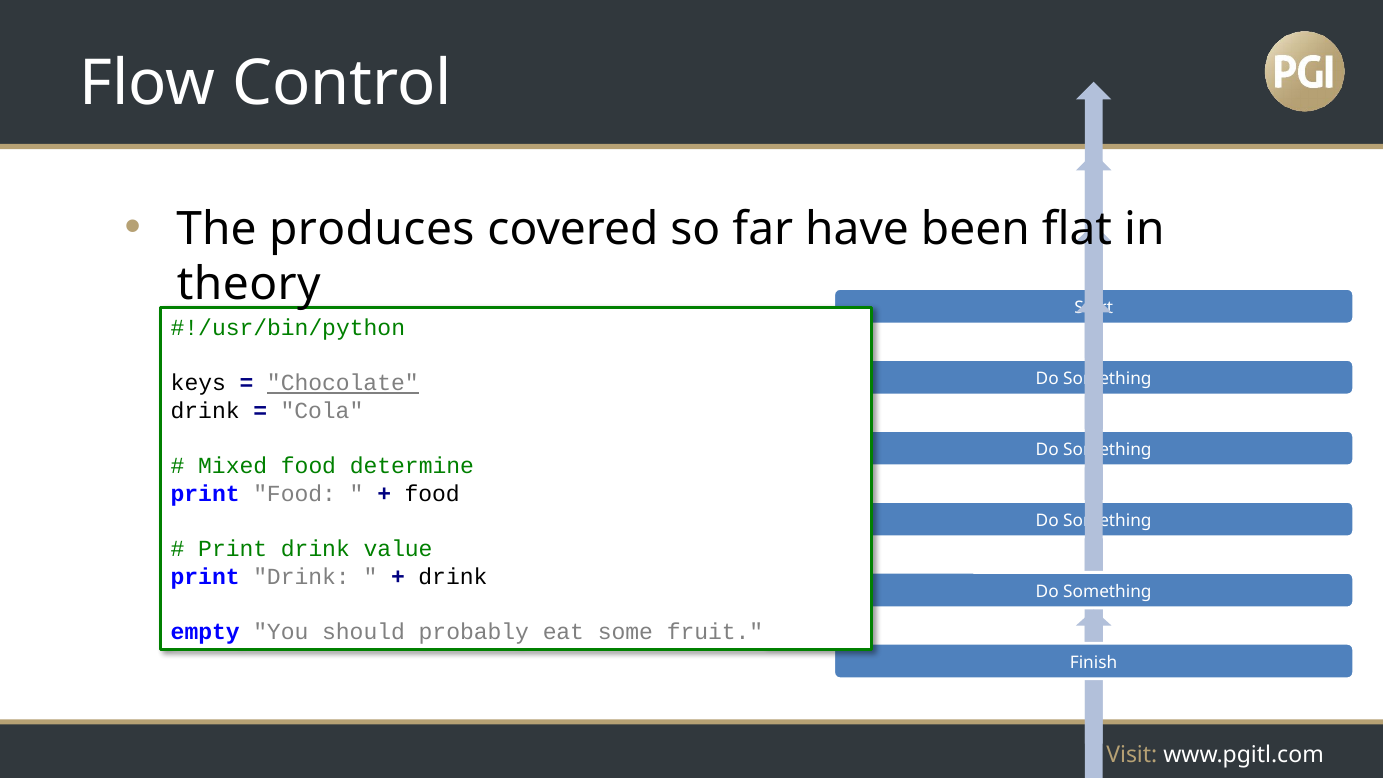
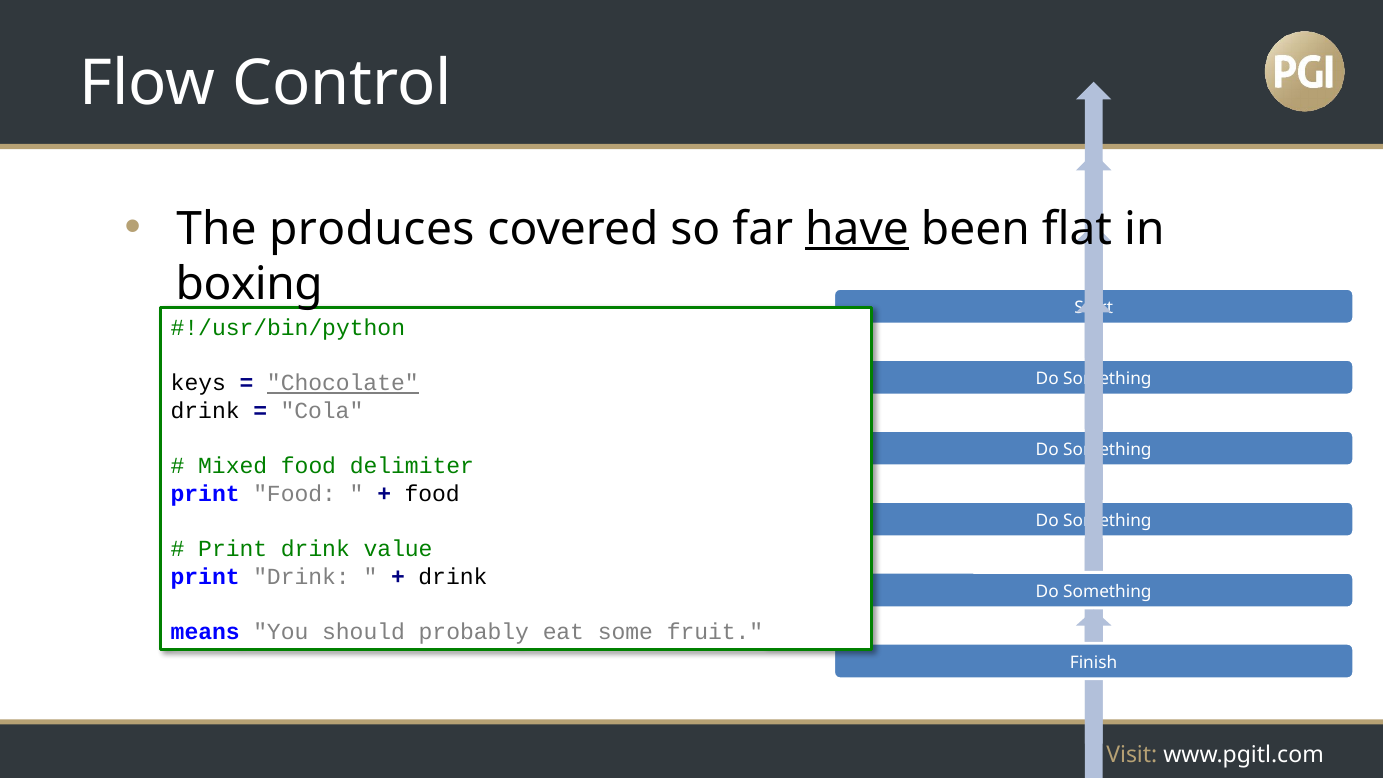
have underline: none -> present (857, 229)
theory: theory -> boxing (249, 284)
determine: determine -> delimiter (412, 466)
empty: empty -> means (205, 632)
